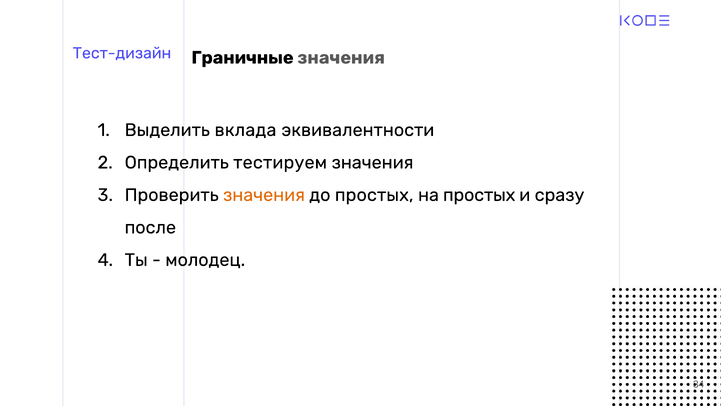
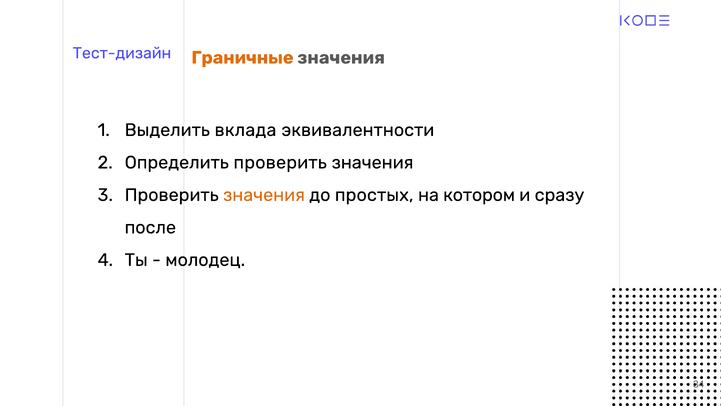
Граничные colour: black -> orange (243, 58)
Определить тестируем: тестируем -> проверить (280, 162)
на простых: простых -> котором (479, 195)
